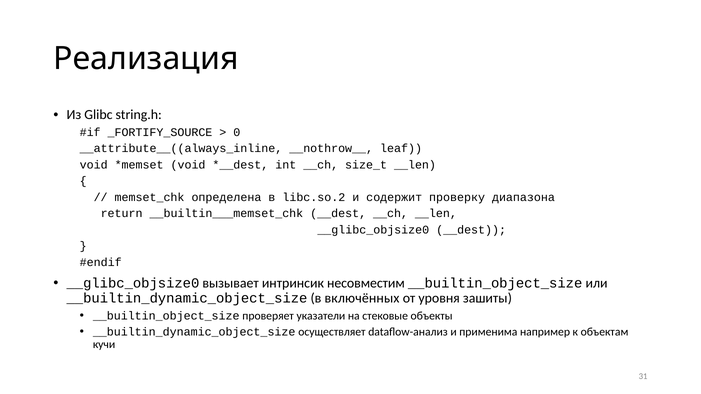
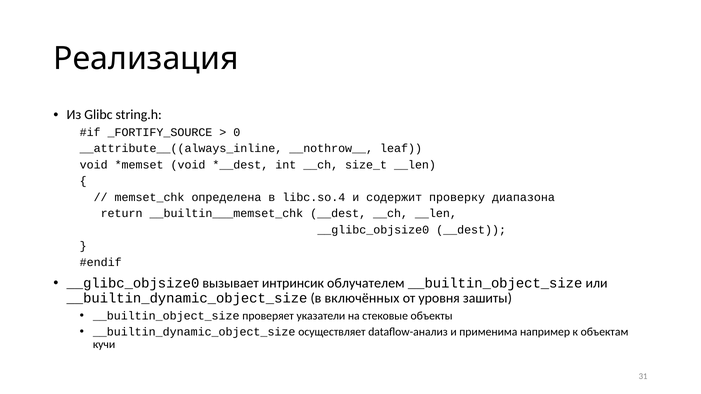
libc.so.2: libc.so.2 -> libc.so.4 (314, 197)
несовместим: несовместим -> облучателем (366, 284)
